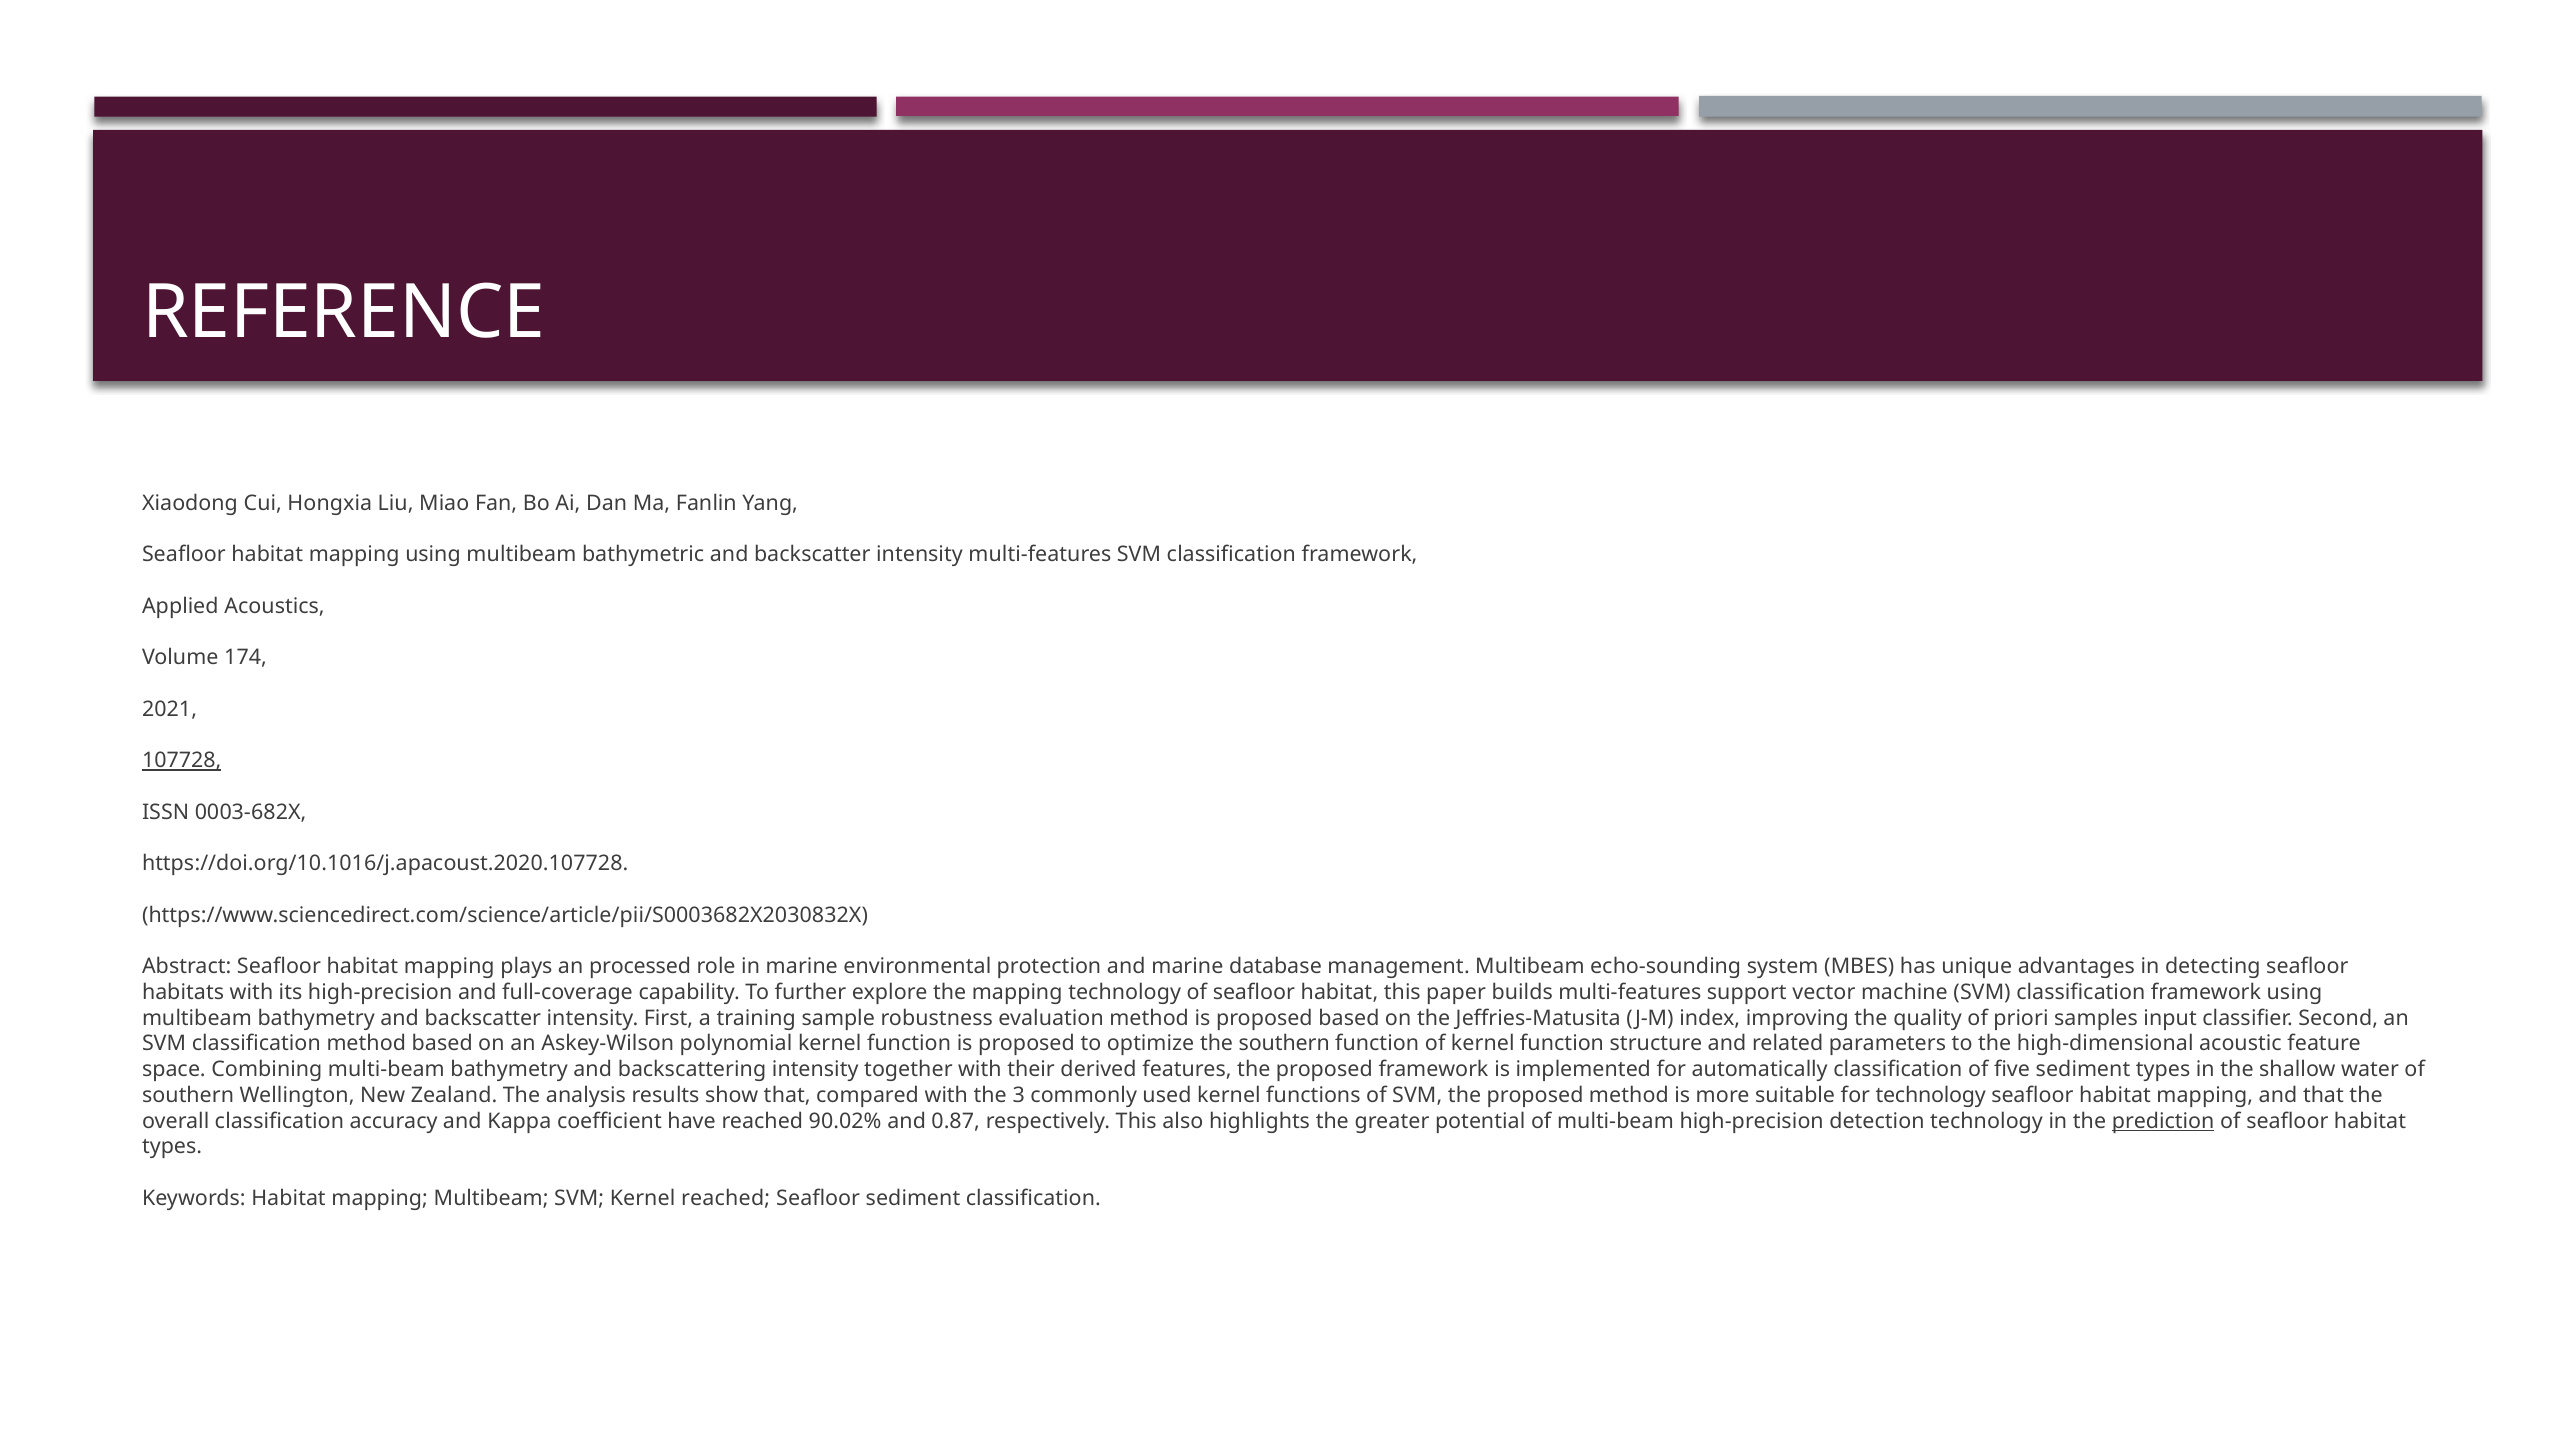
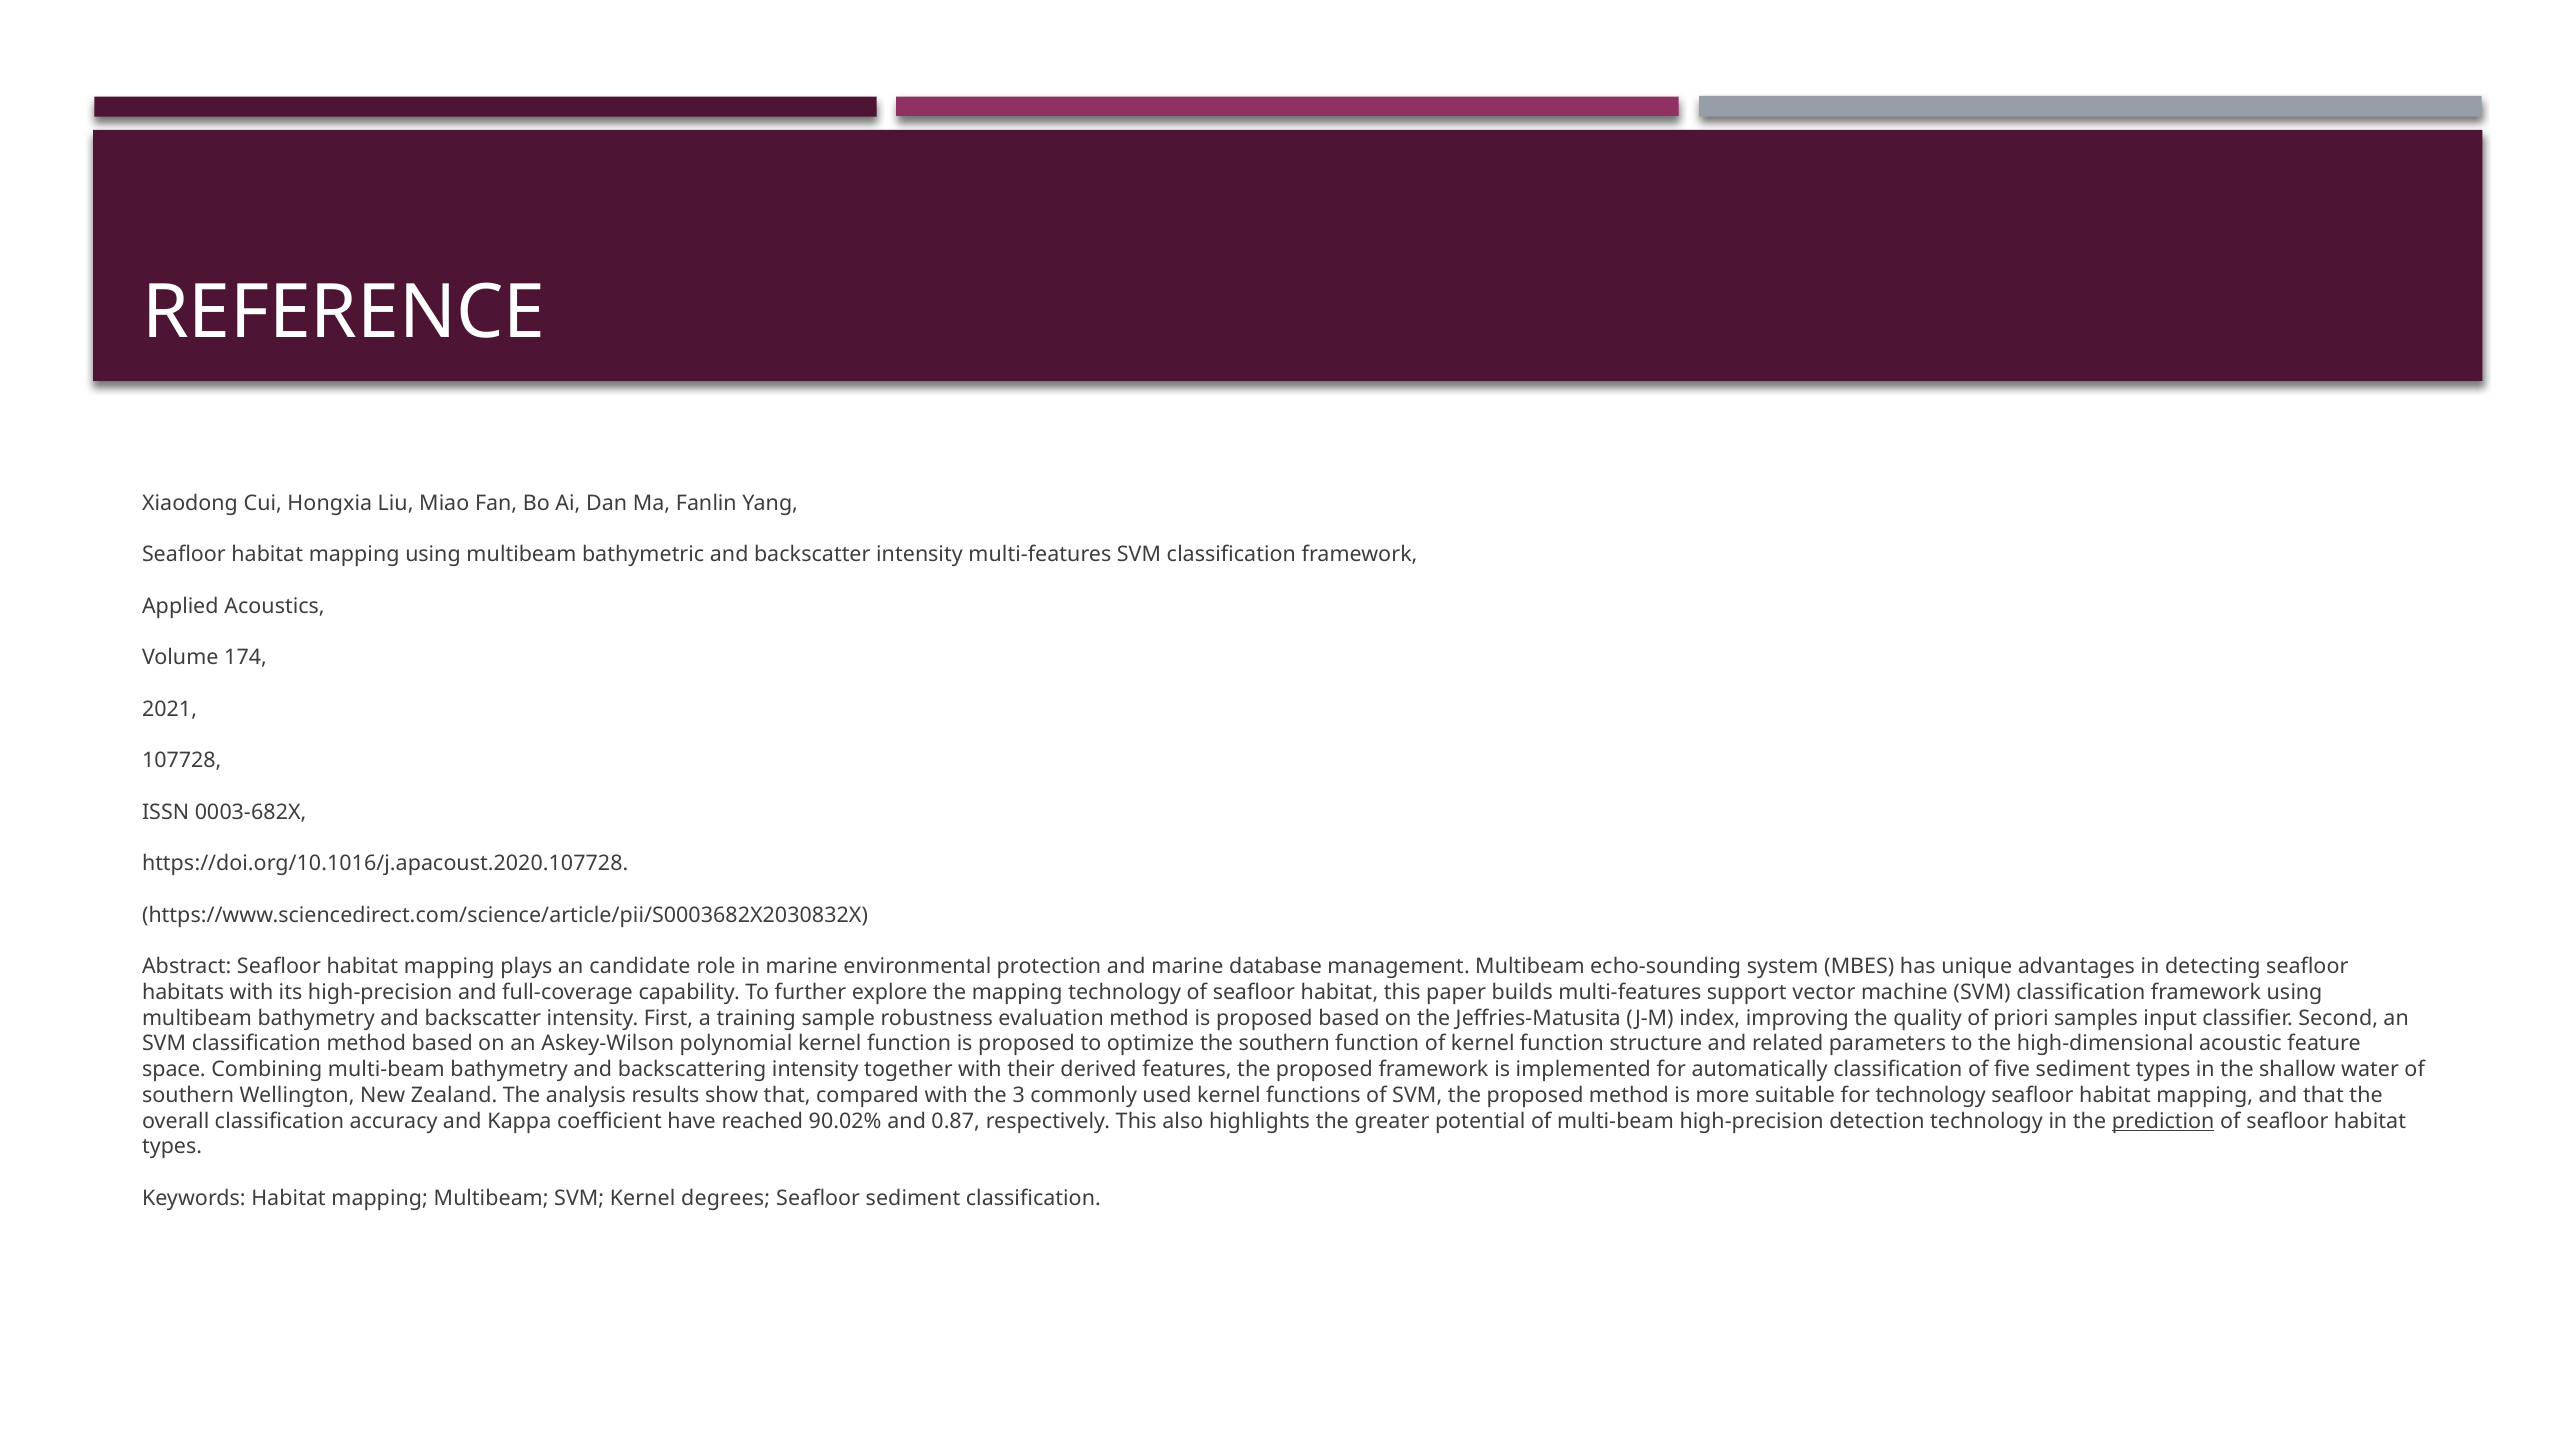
107728 underline: present -> none (182, 761)
processed: processed -> candidate (640, 967)
Kernel reached: reached -> degrees (726, 1198)
